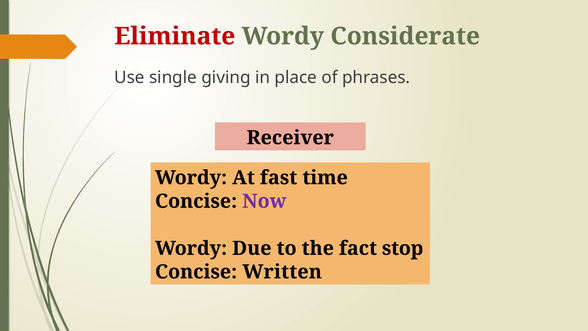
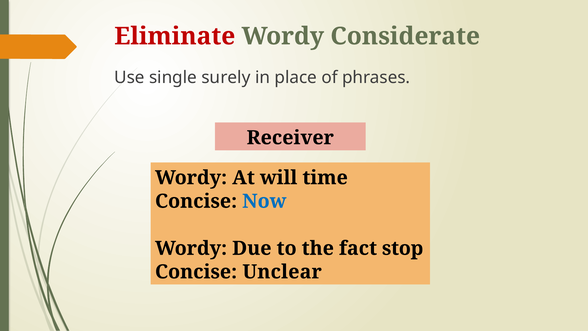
giving: giving -> surely (226, 78)
fast: fast -> will (279, 178)
Now colour: purple -> blue (264, 201)
Written: Written -> Unclear (282, 272)
